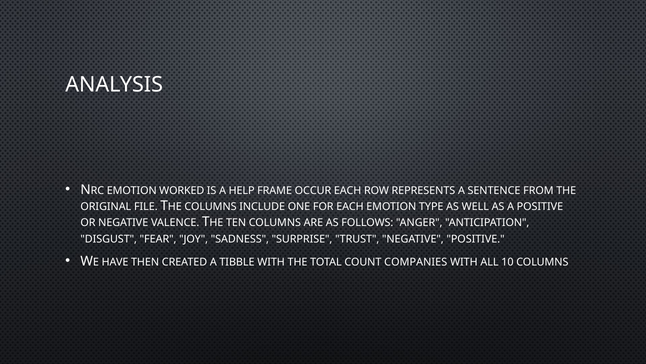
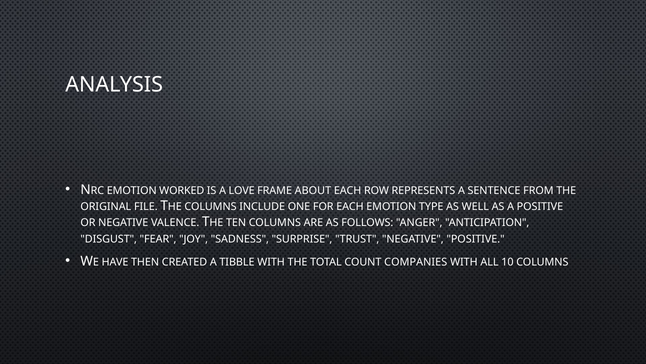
HELP: HELP -> LOVE (242, 190)
OCCUR: OCCUR -> ABOUT (313, 190)
